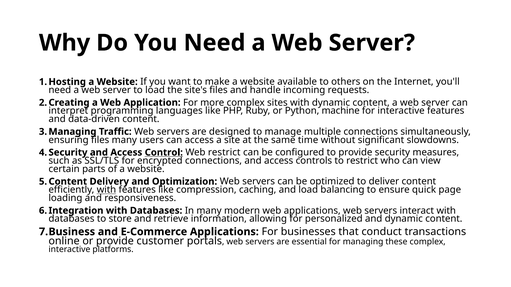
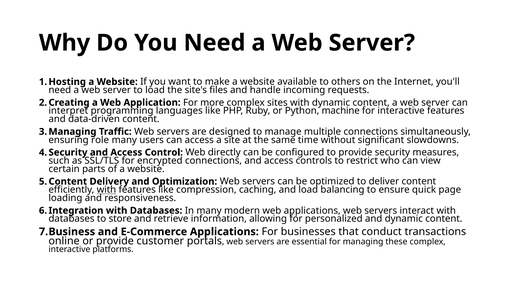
ensuring files: files -> role (100, 140)
Control underline: present -> none (164, 153)
Web restrict: restrict -> directly (224, 153)
